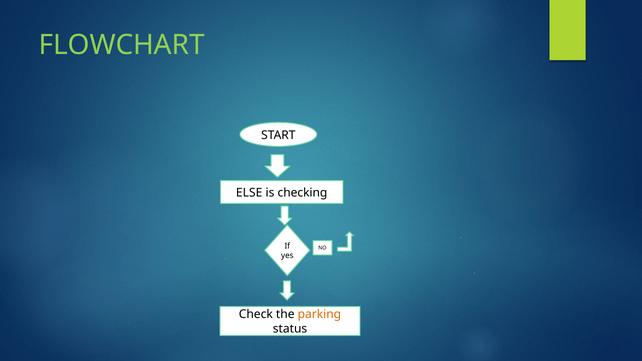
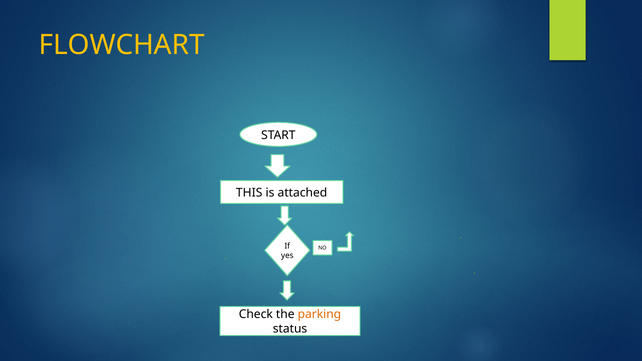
FLOWCHART colour: light green -> yellow (122, 45)
ELSE: ELSE -> THIS (249, 193)
checking: checking -> attached (302, 193)
